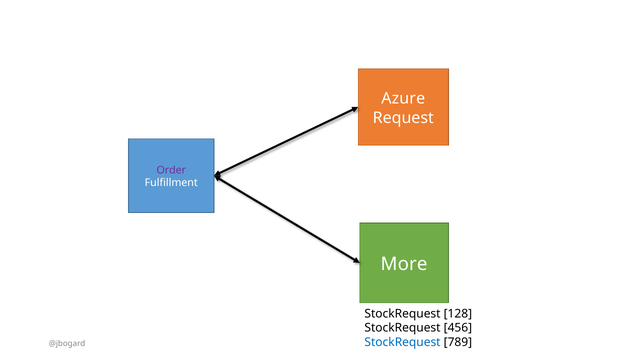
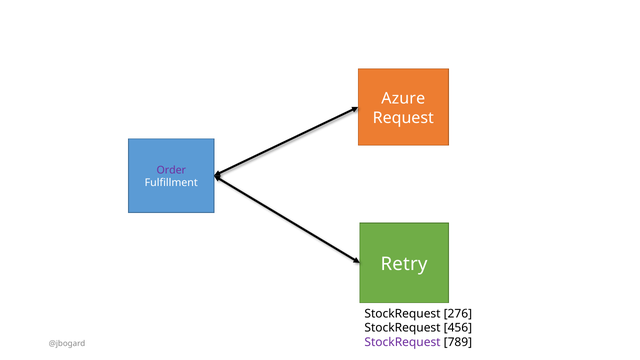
More: More -> Retry (404, 264)
128: 128 -> 276 (458, 314)
StockRequest colour: blue -> purple (403, 342)
